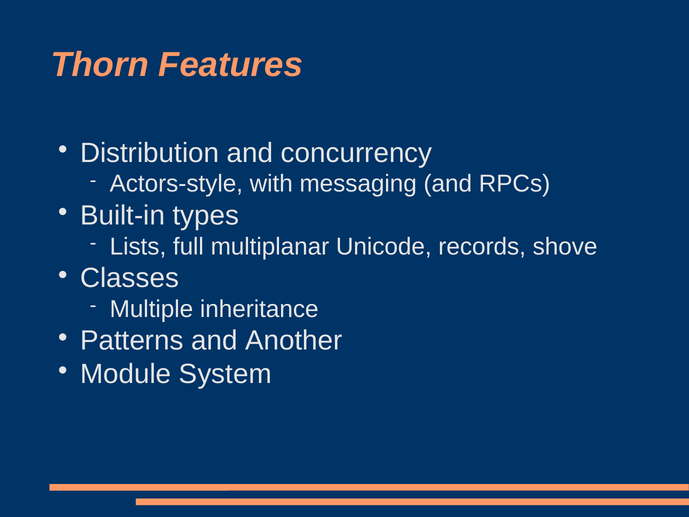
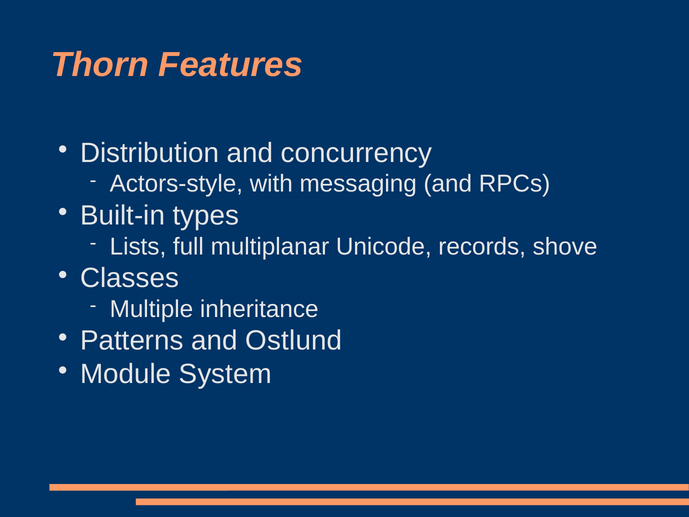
Another: Another -> Ostlund (294, 340)
